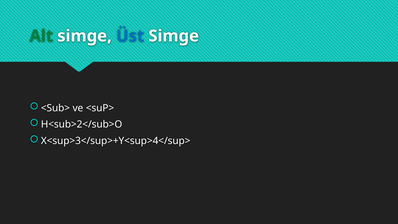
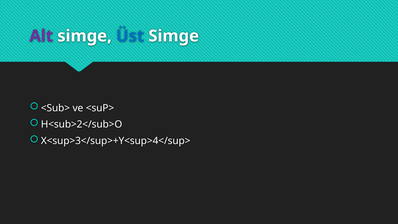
Alt colour: green -> purple (41, 36)
